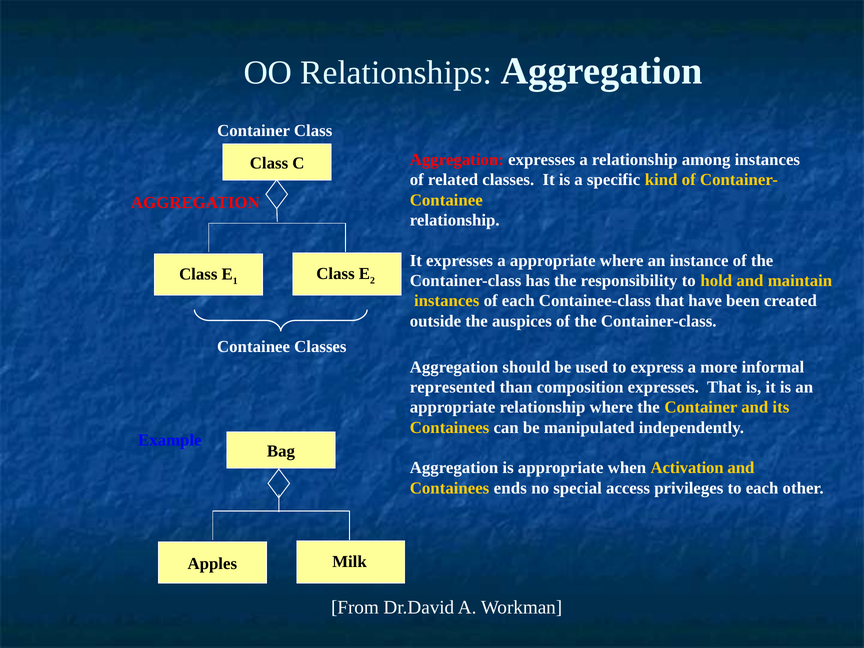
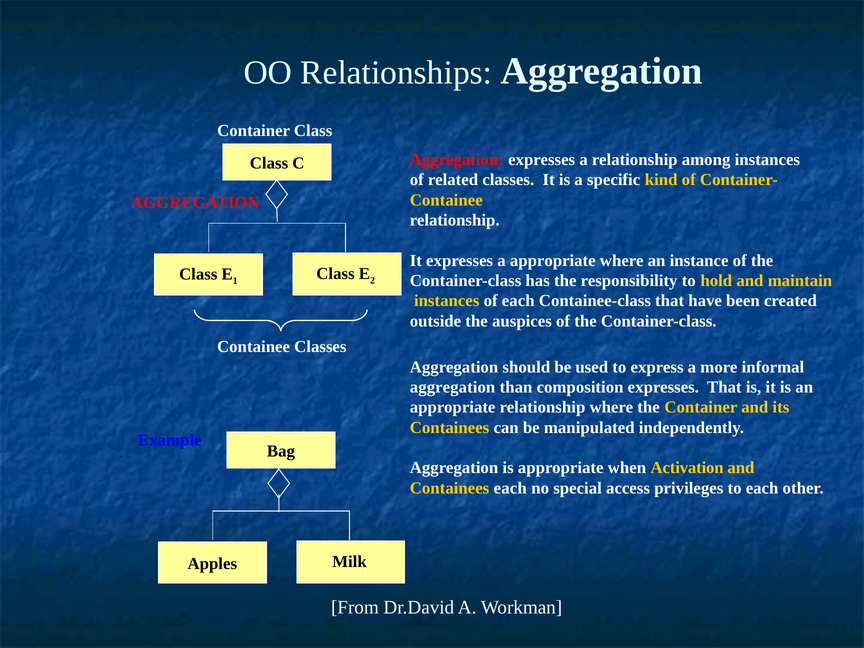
represented: represented -> aggregation (453, 387)
Containees ends: ends -> each (510, 488)
